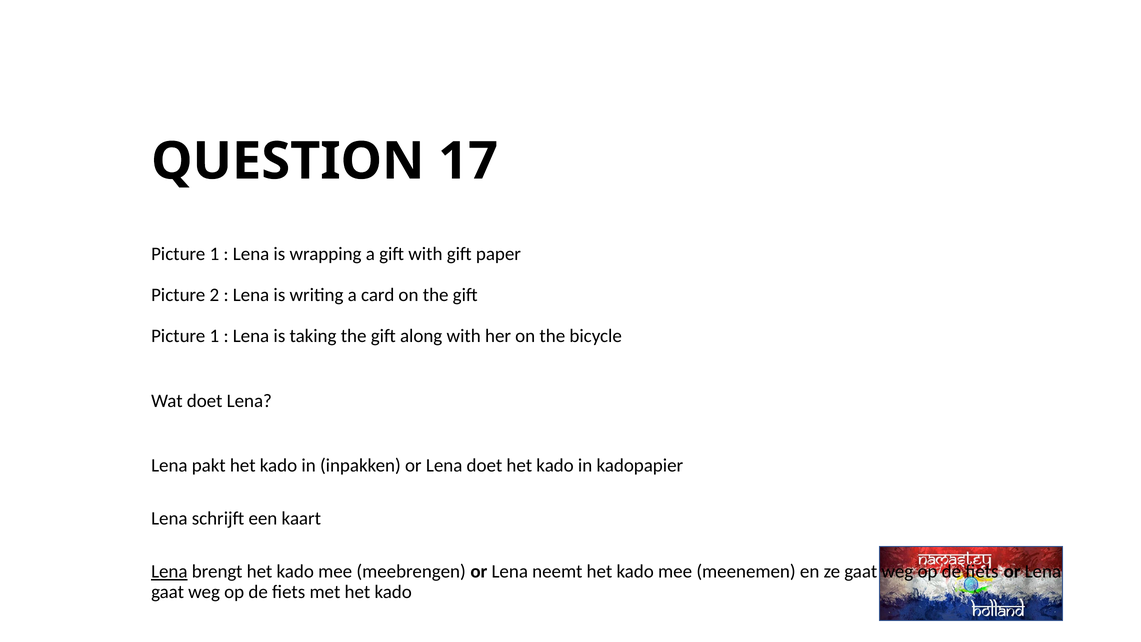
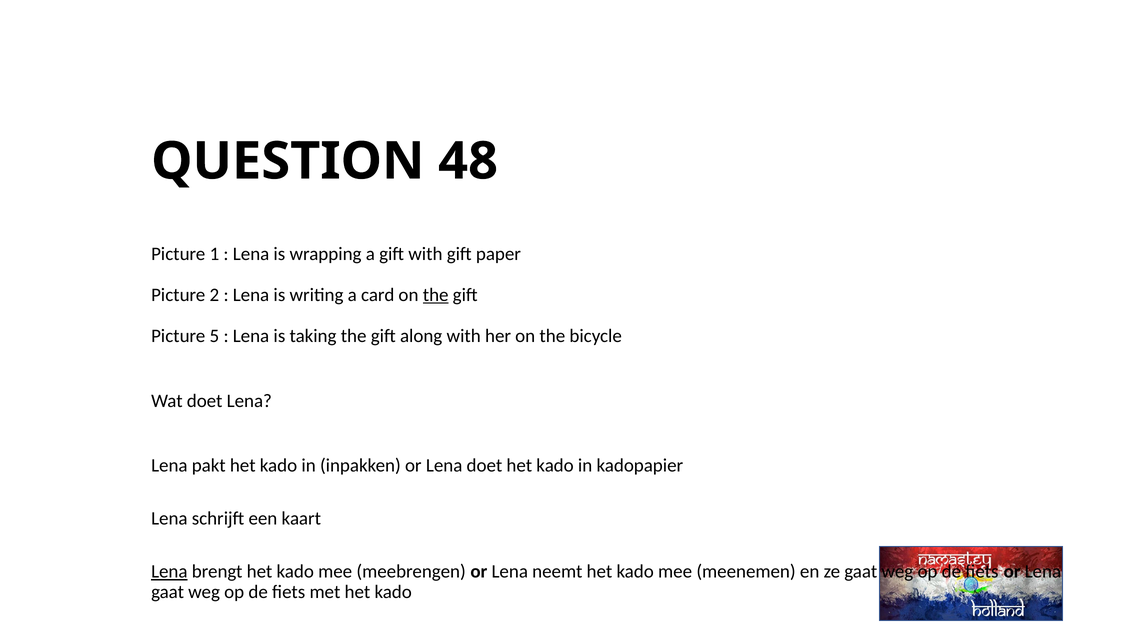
17: 17 -> 48 (468, 161)
the underline: none -> present (436, 295)
1: 1 -> 5 (214, 336)
